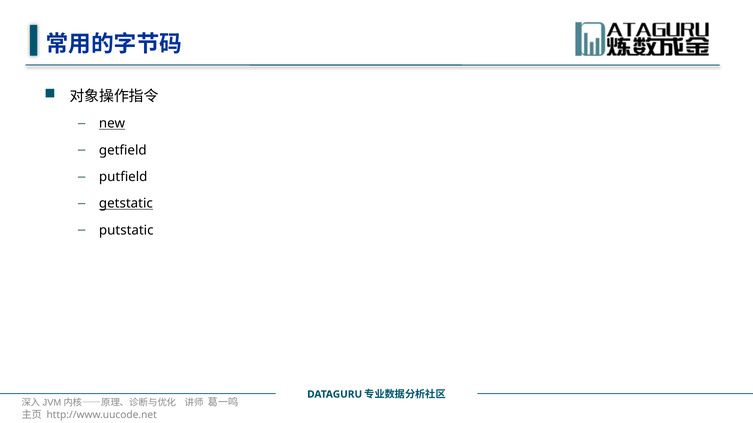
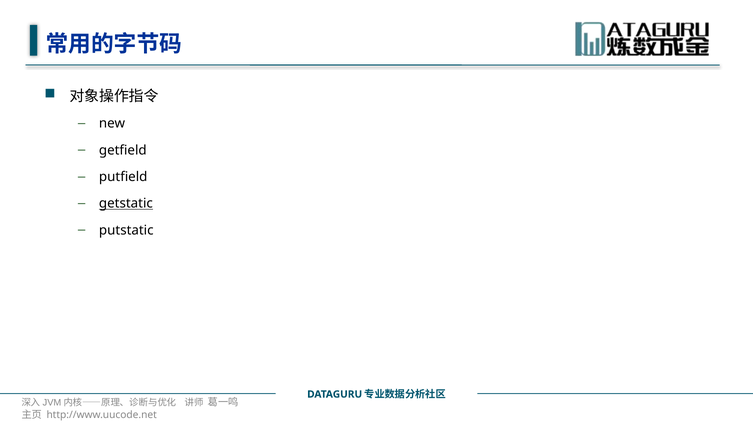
new underline: present -> none (112, 124)
